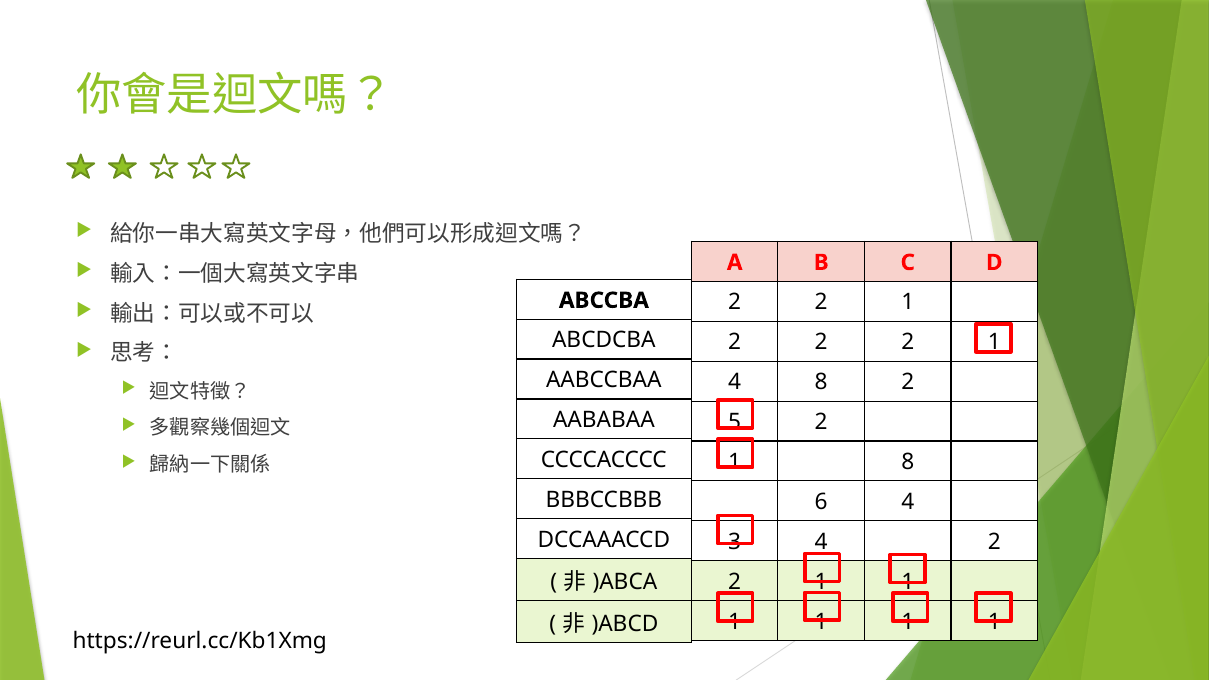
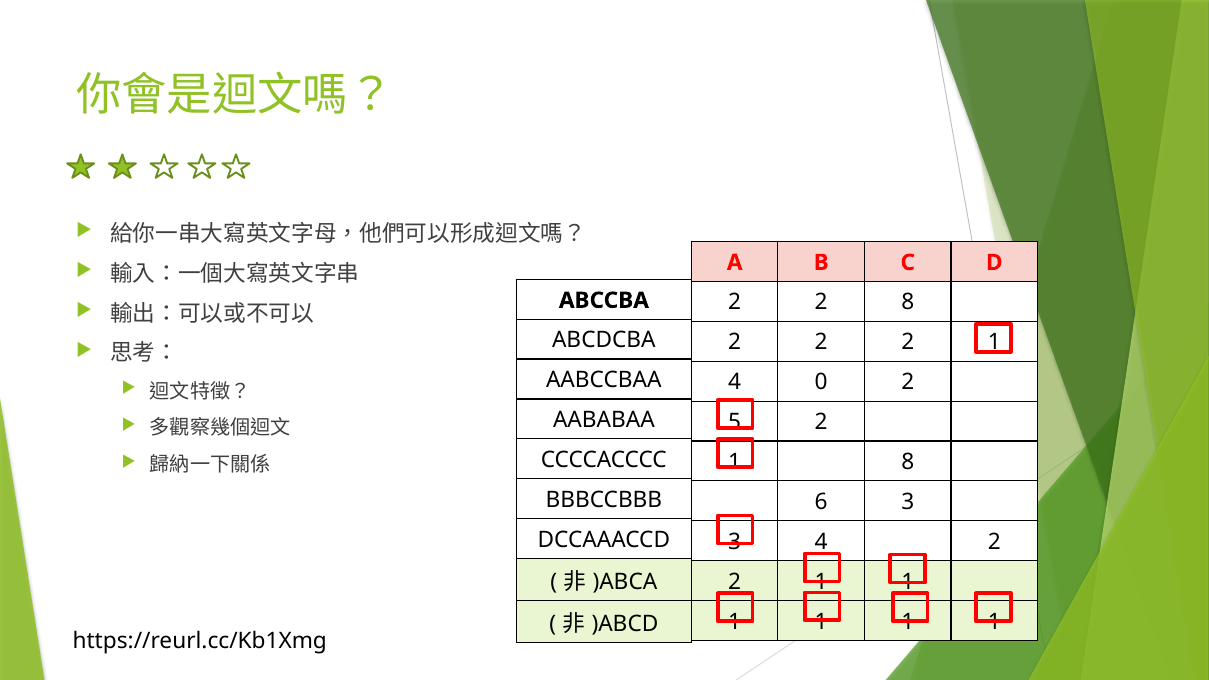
1: 1 -> 8 (908, 302)
4 8: 8 -> 0 (821, 382)
6 4: 4 -> 3 (908, 502)
